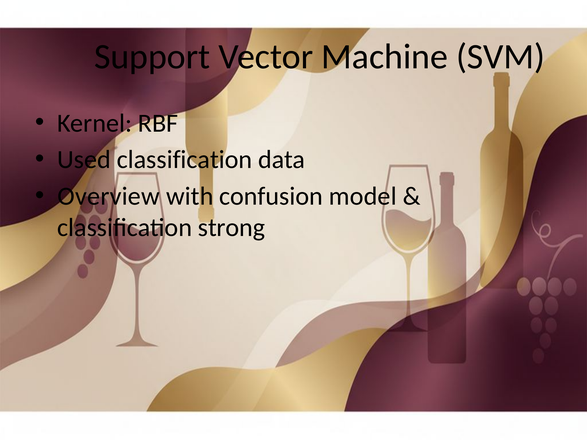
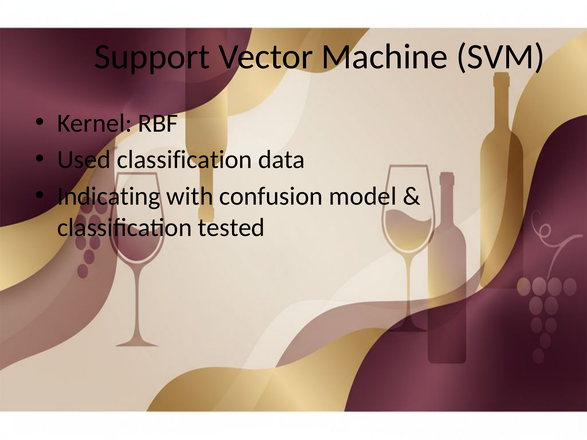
Overview: Overview -> Indicating (109, 196)
strong: strong -> tested (231, 228)
